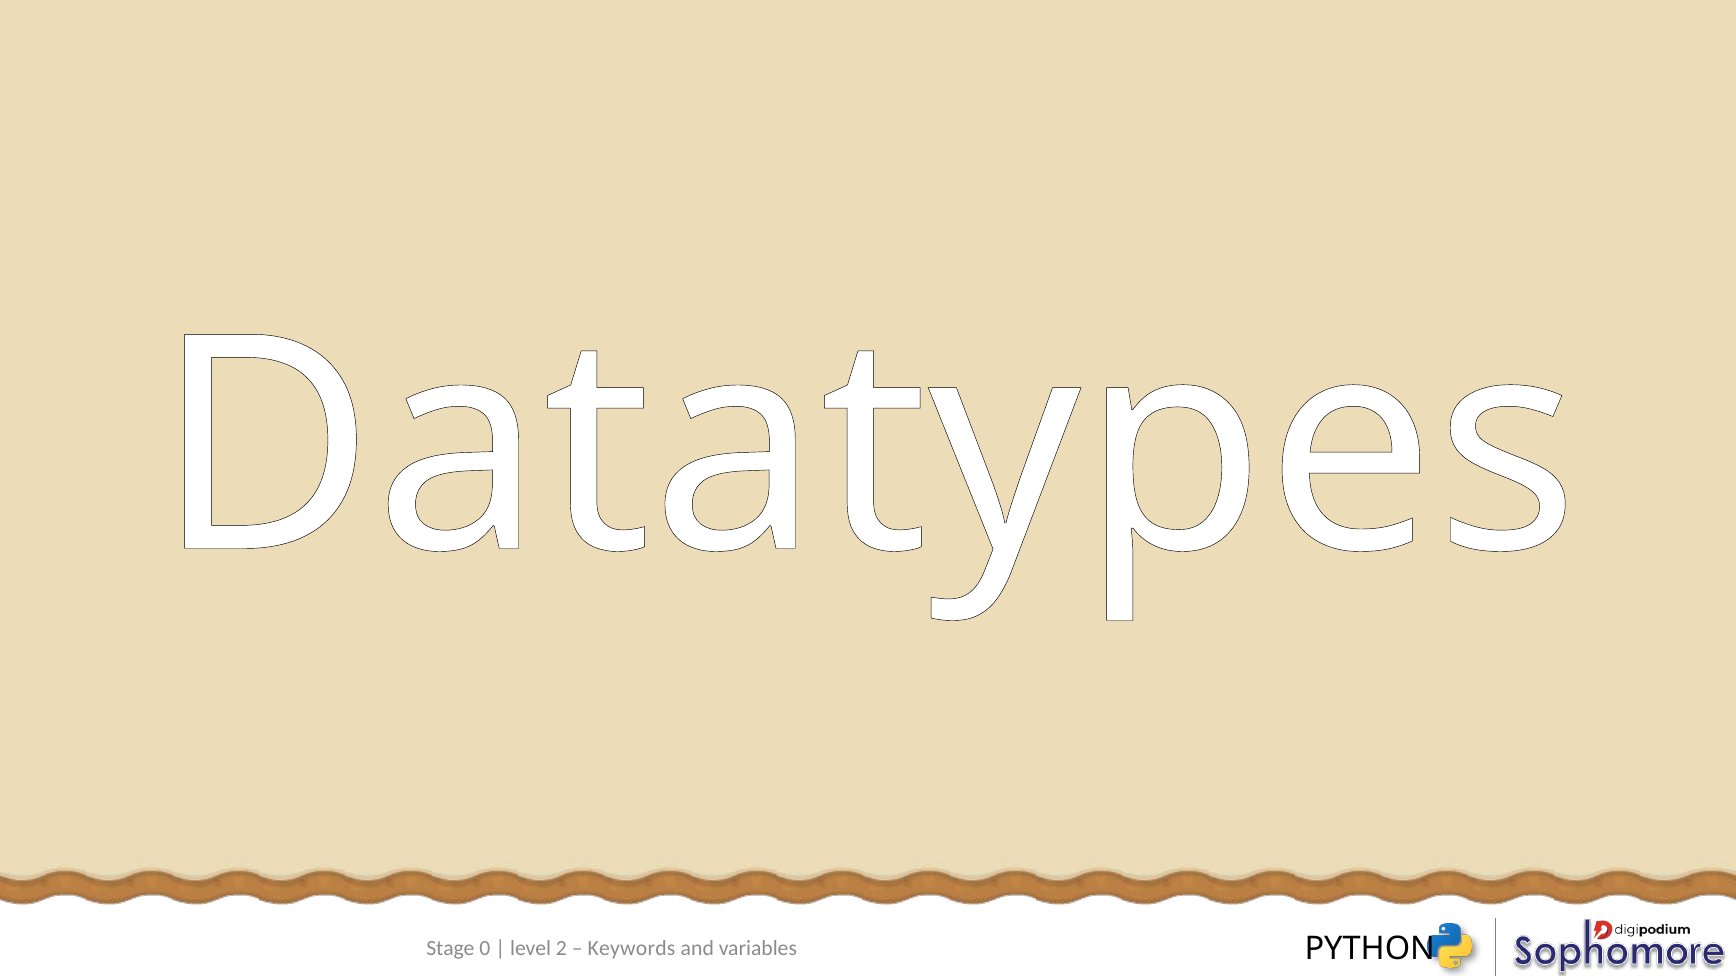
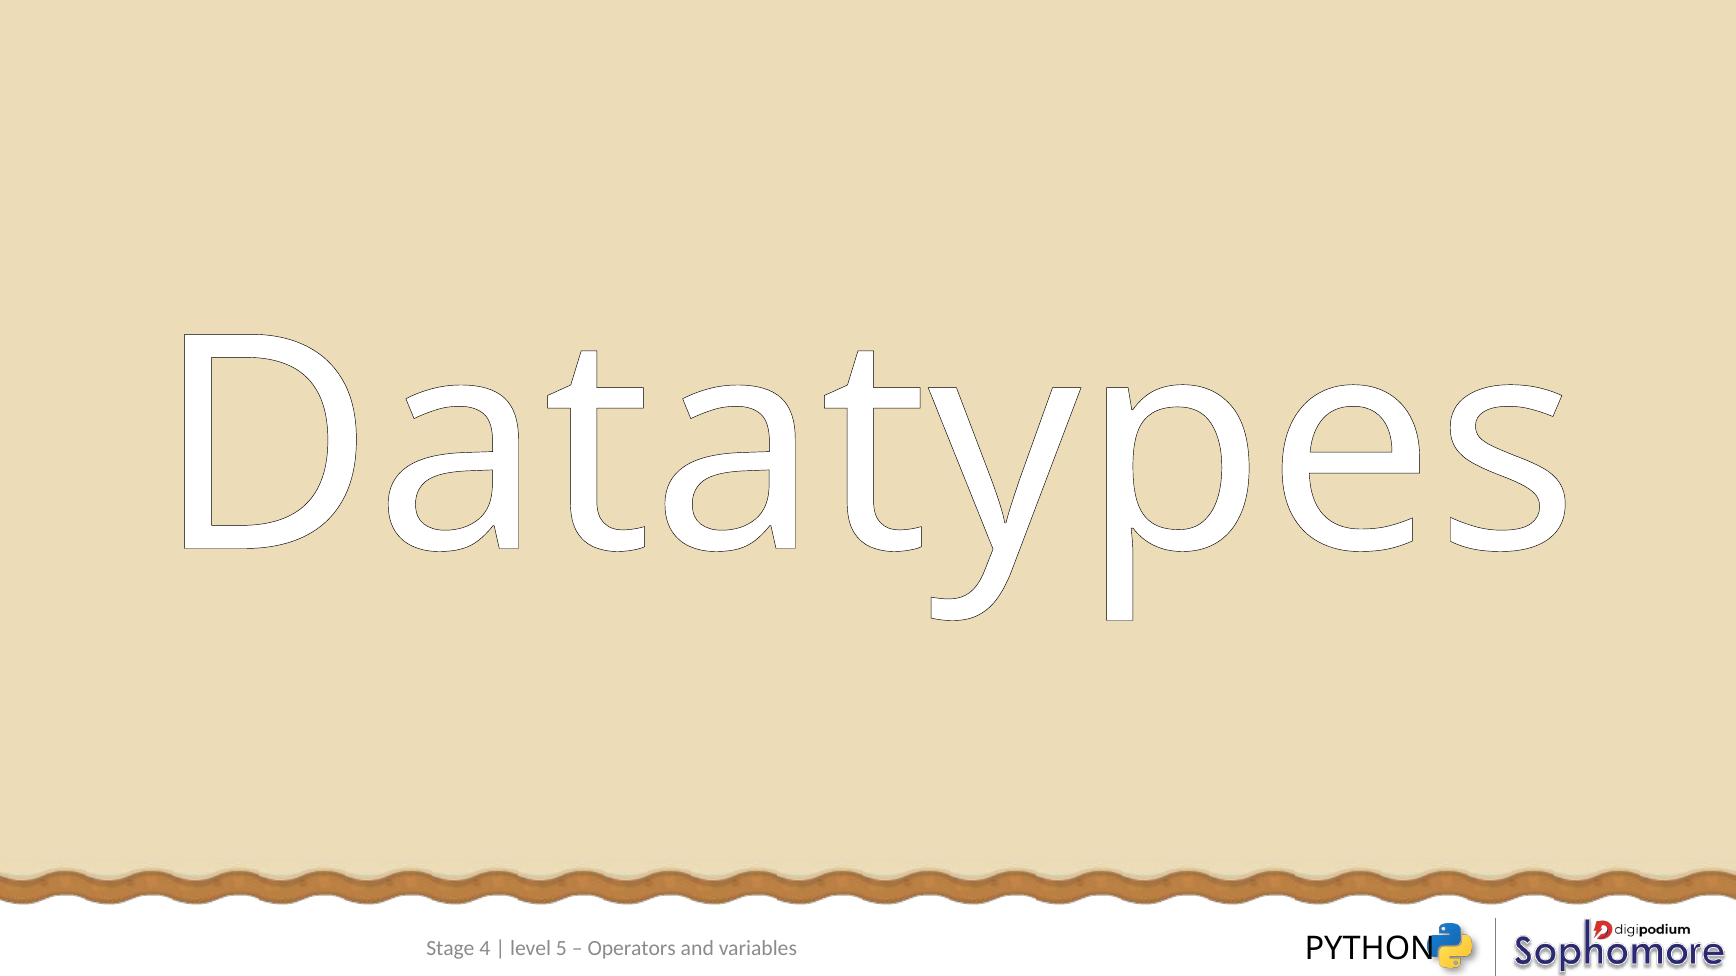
0: 0 -> 4 (485, 949)
2: 2 -> 5 (561, 949)
Keywords: Keywords -> Operators (632, 949)
